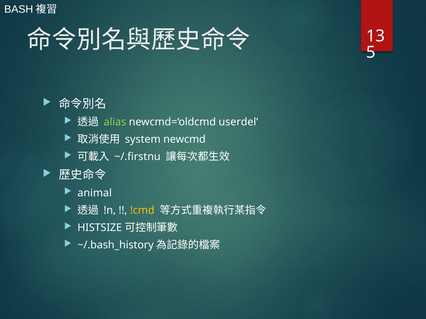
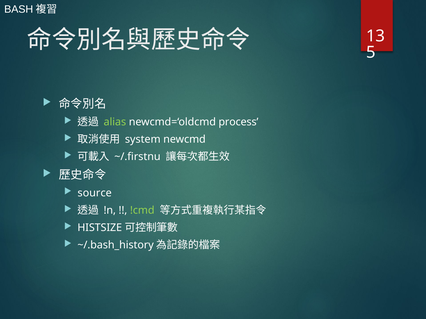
userdel: userdel -> process (238, 122)
animal: animal -> source (95, 193)
!cmd colour: yellow -> light green (142, 211)
